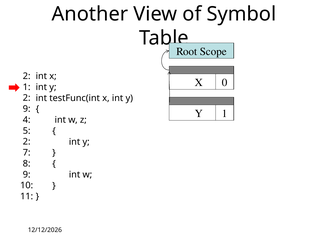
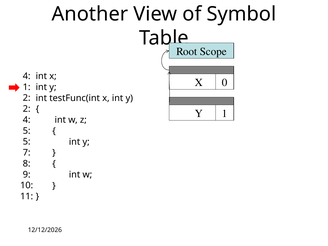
2: 2 -> 4 (27, 76)
9: 9 -> 2 (27, 109)
2: 2 -> 5 (27, 142)
